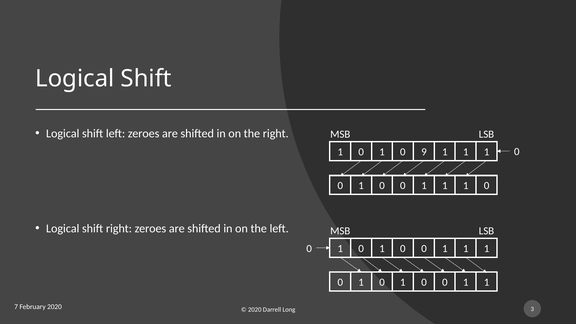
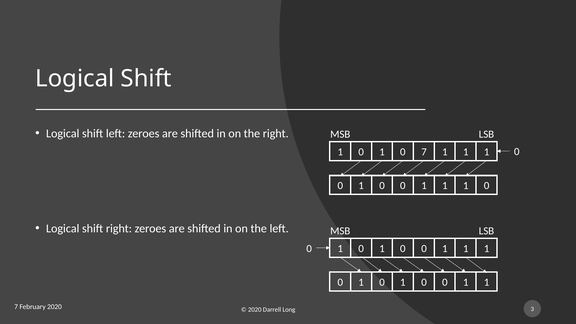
0 1 0 9: 9 -> 7 (424, 152)
